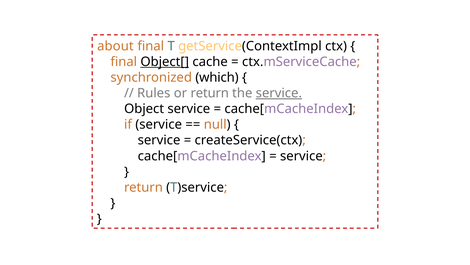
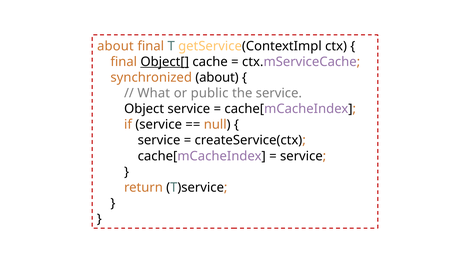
synchronized which: which -> about (217, 77)
Rules: Rules -> What (154, 93)
or return: return -> public (210, 93)
service underline: present -> none (279, 93)
